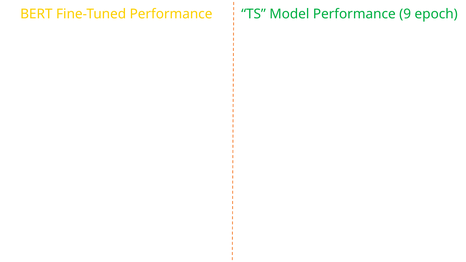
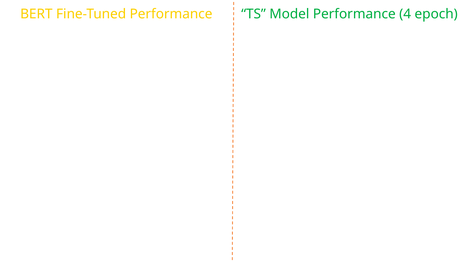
9: 9 -> 4 (405, 14)
